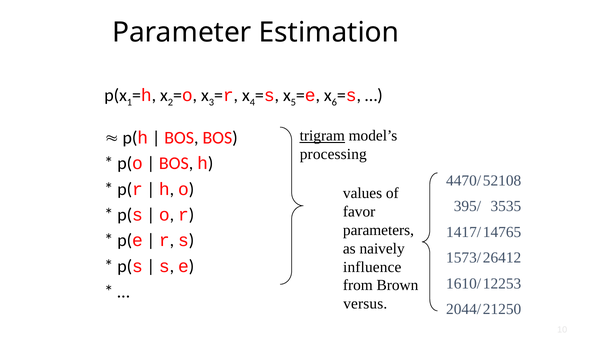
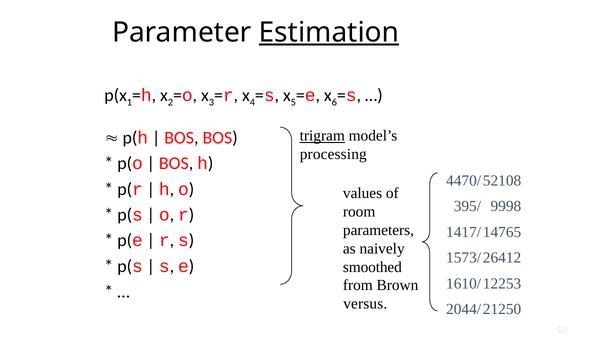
Estimation underline: none -> present (329, 32)
3535: 3535 -> 9998 (506, 206)
favor: favor -> room (359, 212)
influence: influence -> smoothed (372, 267)
